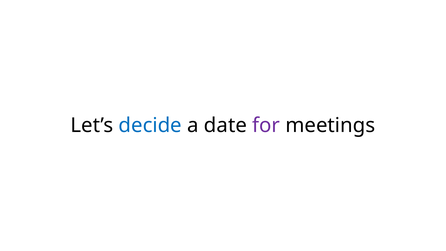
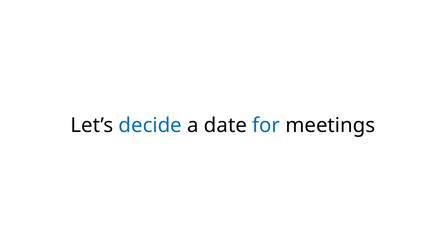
for colour: purple -> blue (266, 125)
